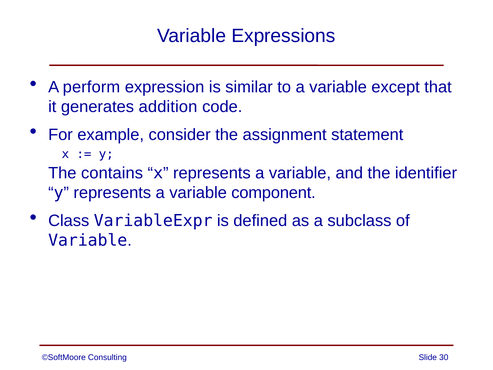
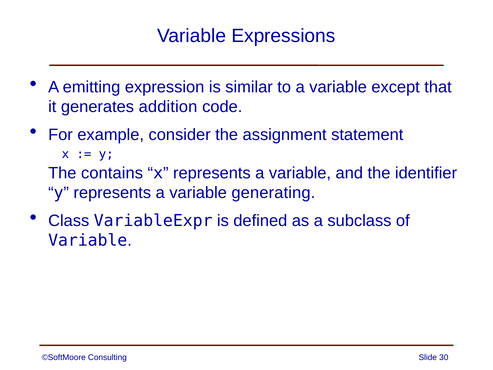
perform: perform -> emitting (92, 87)
component: component -> generating (273, 193)
